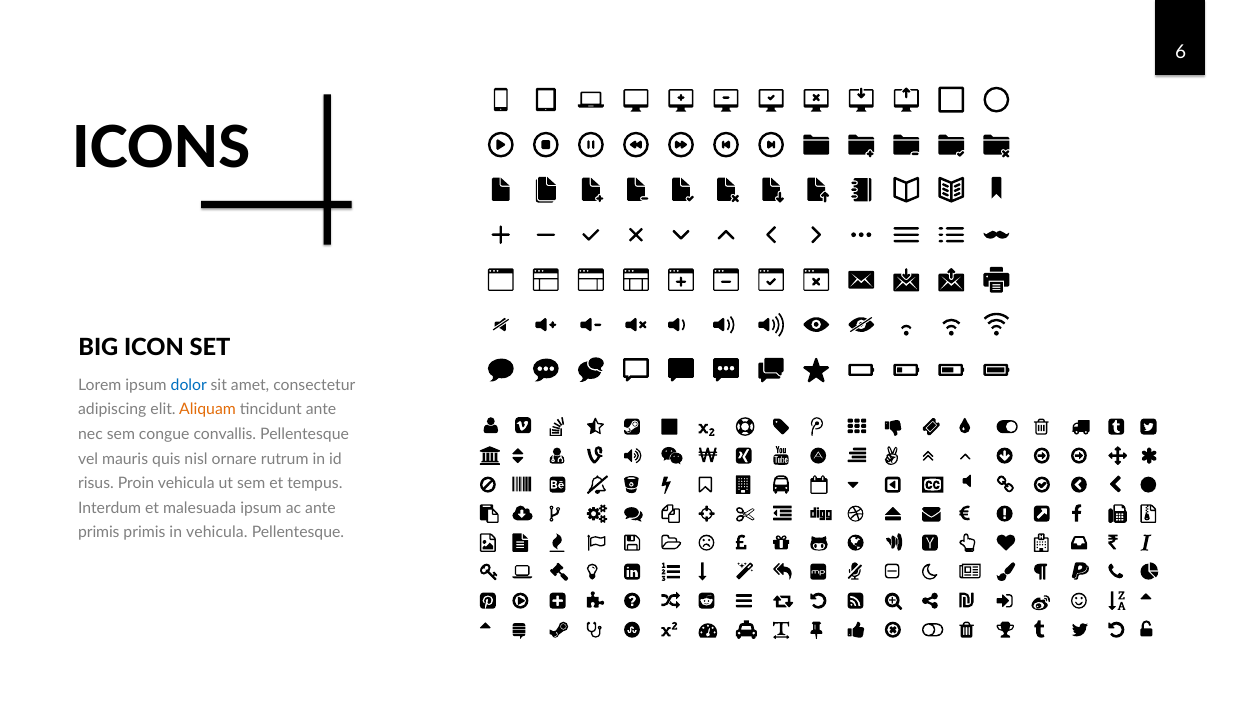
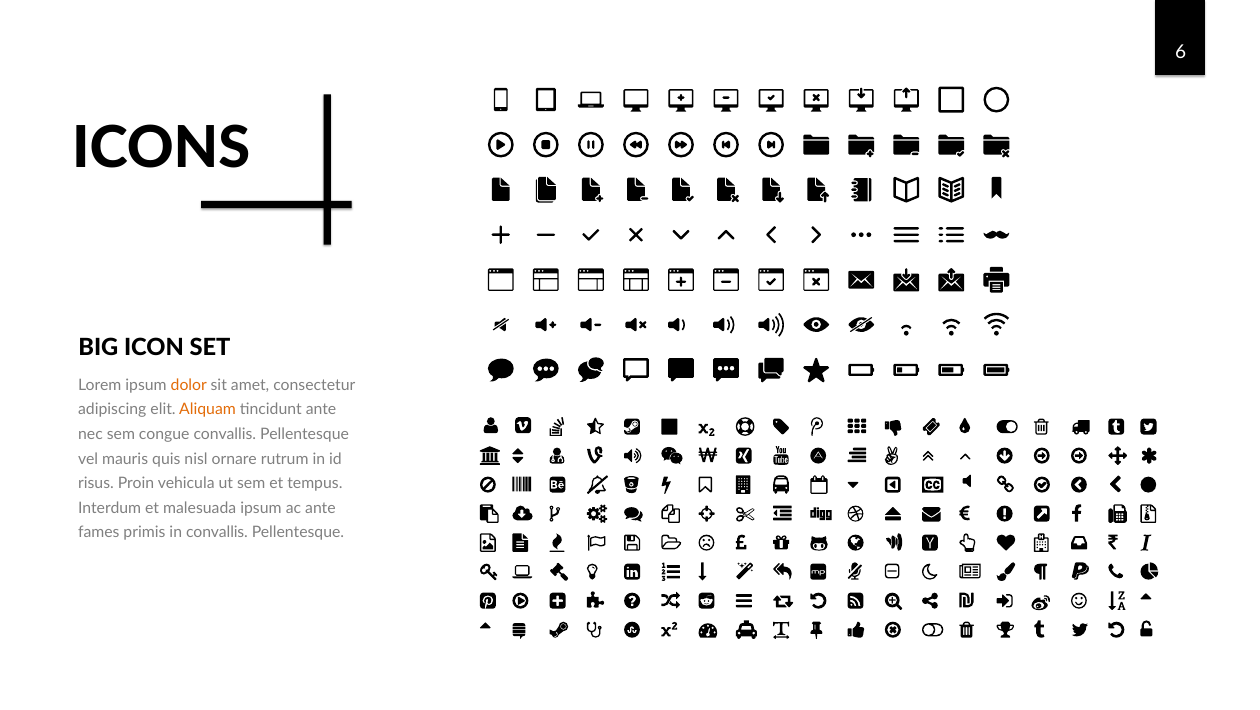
dolor colour: blue -> orange (189, 385)
primis: primis -> fames (99, 533)
in vehicula: vehicula -> convallis (217, 533)
